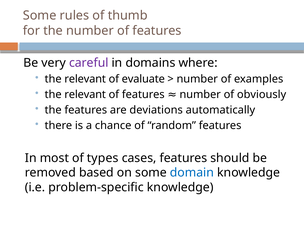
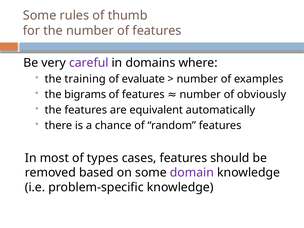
relevant: relevant -> training (85, 79)
relevant: relevant -> bigrams (85, 95)
deviations: deviations -> equivalent (156, 110)
domain colour: blue -> purple (192, 173)
